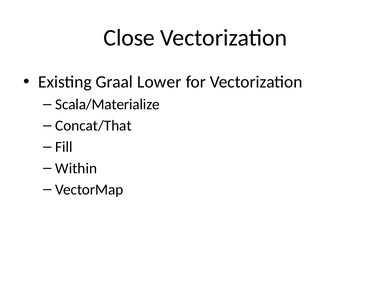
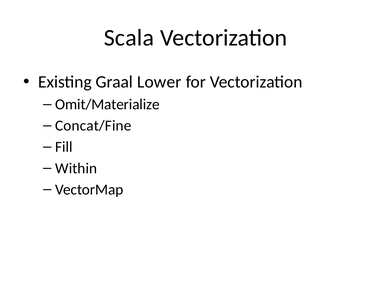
Close: Close -> Scala (129, 38)
Scala/Materialize: Scala/Materialize -> Omit/Materialize (107, 104)
Concat/That: Concat/That -> Concat/Fine (93, 126)
